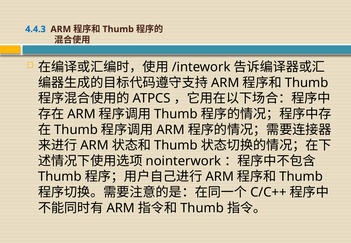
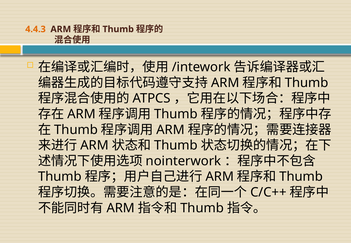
4.4.3 colour: blue -> orange (35, 29)
